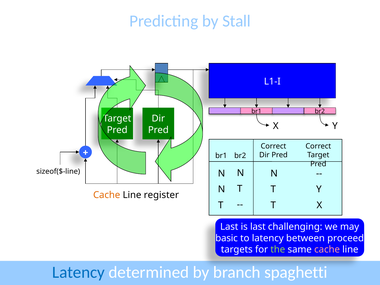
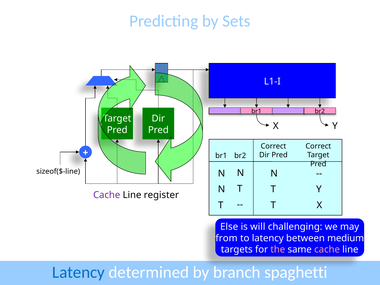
Stall: Stall -> Sets (236, 21)
Cache colour: orange -> purple (107, 195)
Last: Last -> Else (229, 227)
is last: last -> will (258, 227)
basic: basic -> from (226, 238)
proceed: proceed -> medium (346, 238)
the colour: light green -> pink (278, 250)
